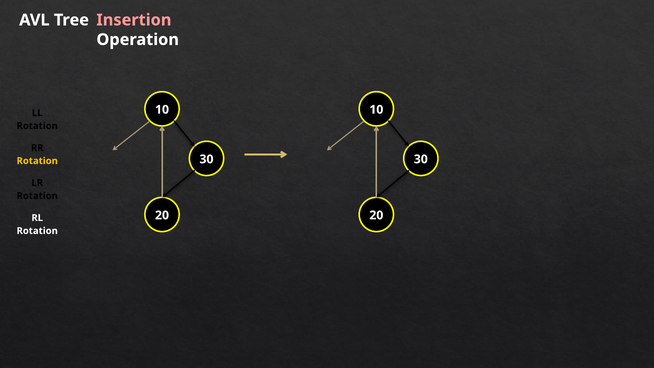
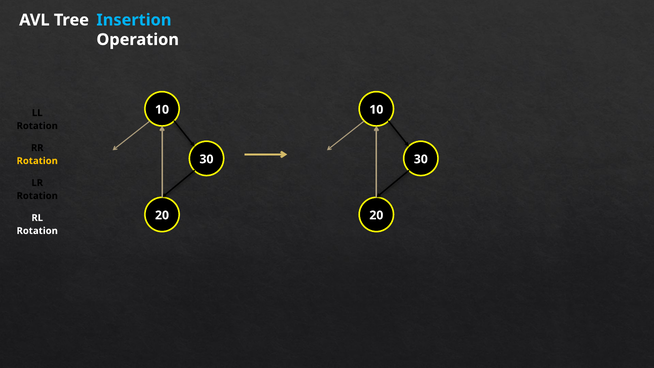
Insertion colour: pink -> light blue (134, 20)
